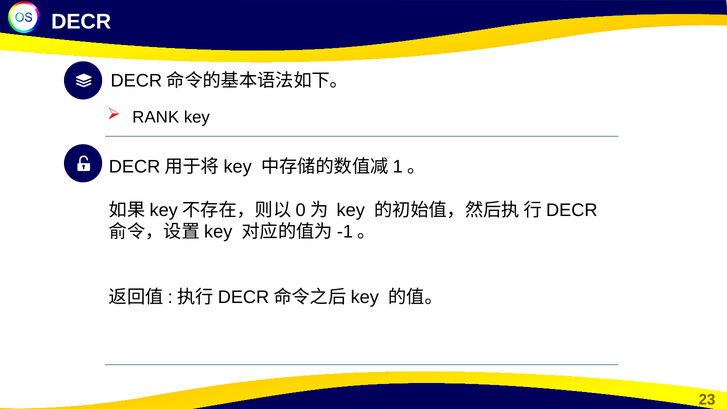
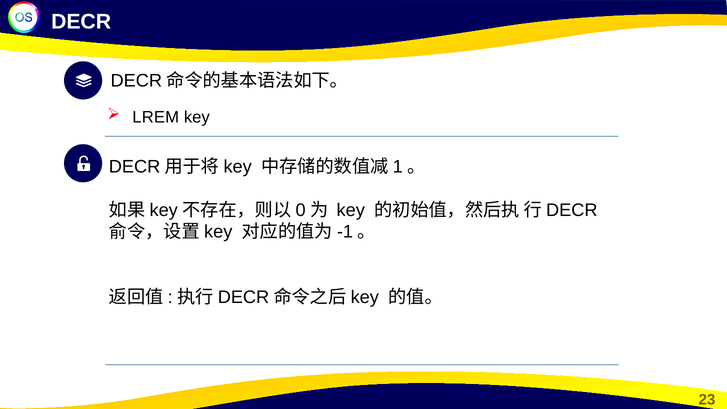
RANK: RANK -> LREM (156, 117)
